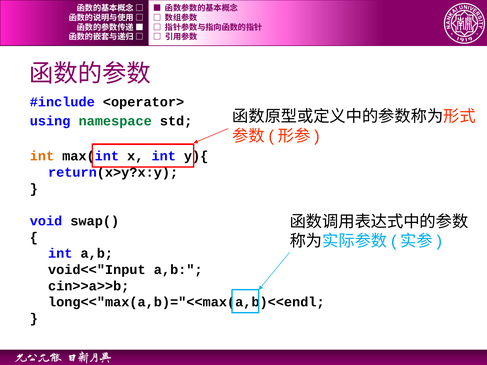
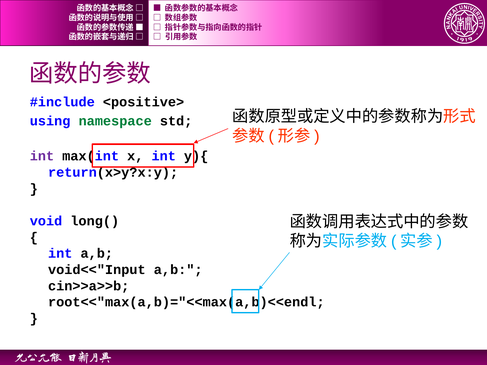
<operator>: <operator> -> <positive> (144, 102)
int colour: orange -> purple (42, 156)
swap(: swap( -> long( (95, 221)
long<<"max(a,b)="<<max(a,b)<<endl: long<<"max(a,b)="<<max(a,b)<<endl -> root<<"max(a,b)="<<max(a,b)<<endl (186, 302)
